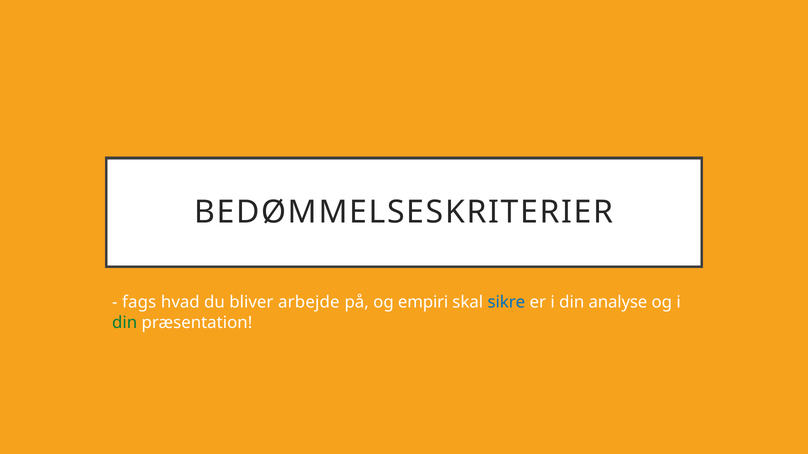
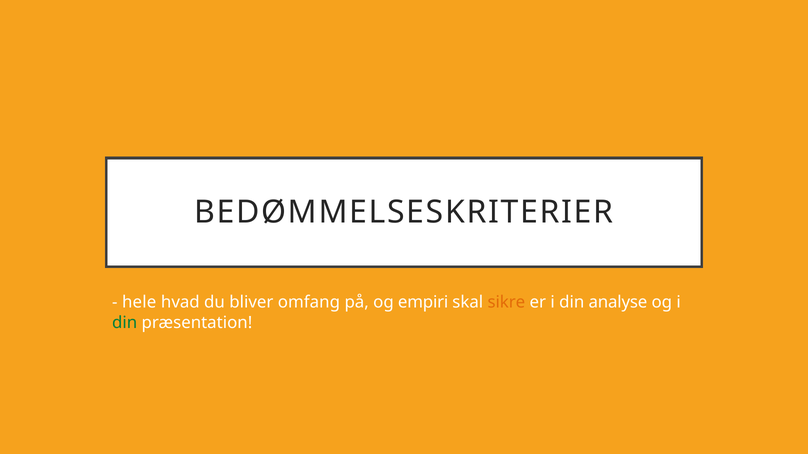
fags: fags -> hele (139, 303)
arbejde: arbejde -> omfang (309, 303)
sikre colour: blue -> orange (506, 303)
